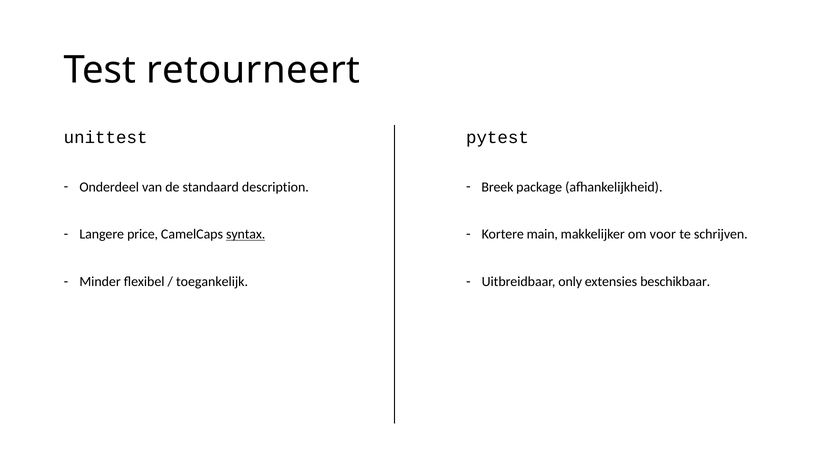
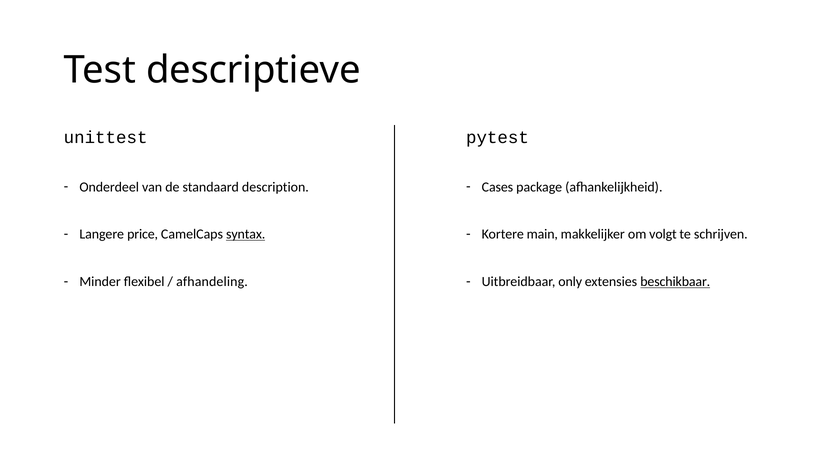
retourneert: retourneert -> descriptieve (253, 70)
Breek: Breek -> Cases (497, 187)
voor: voor -> volgt (663, 234)
toegankelijk: toegankelijk -> afhandeling (212, 282)
beschikbaar underline: none -> present (675, 282)
